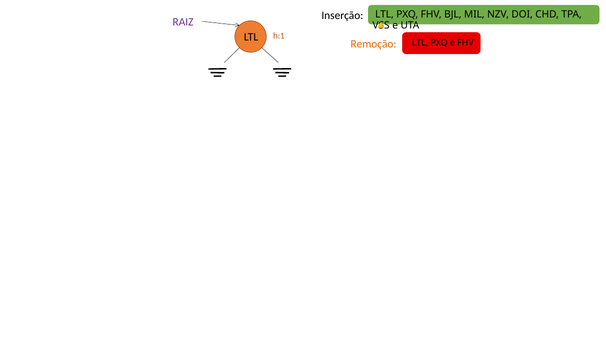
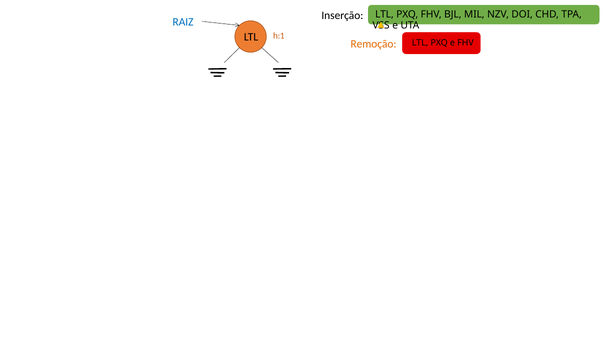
RAIZ colour: purple -> blue (183, 22)
